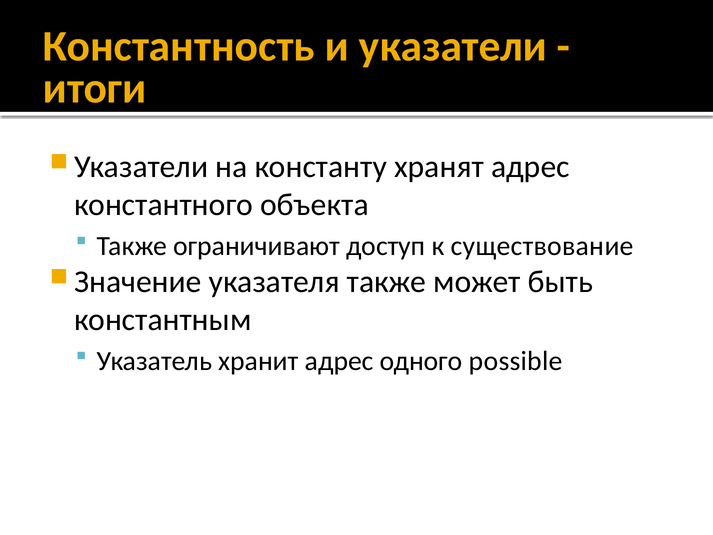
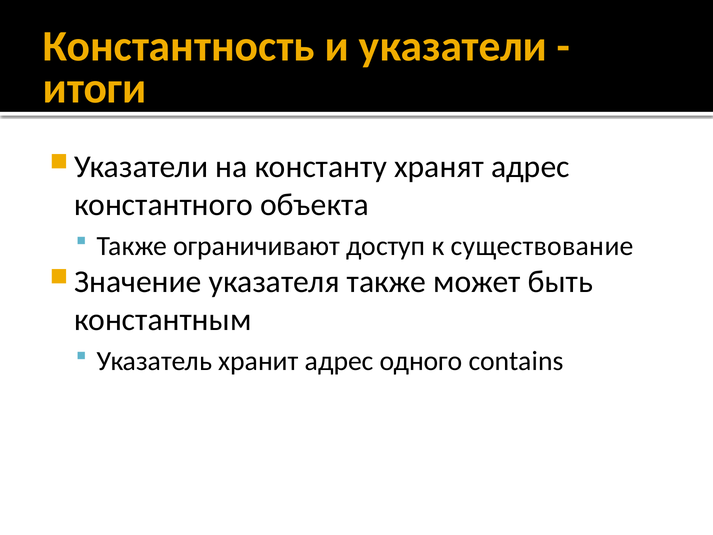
possible: possible -> contains (516, 361)
